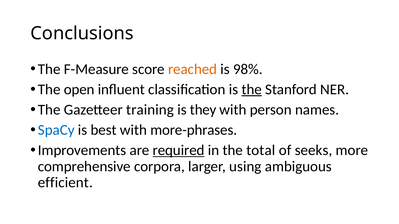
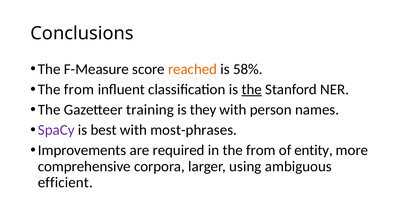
98%: 98% -> 58% (248, 69)
open: open -> from (79, 90)
SpaCy colour: blue -> purple (56, 130)
more-phrases: more-phrases -> most-phrases (194, 130)
required underline: present -> none (179, 151)
in the total: total -> from (261, 151)
seeks: seeks -> entity (314, 151)
